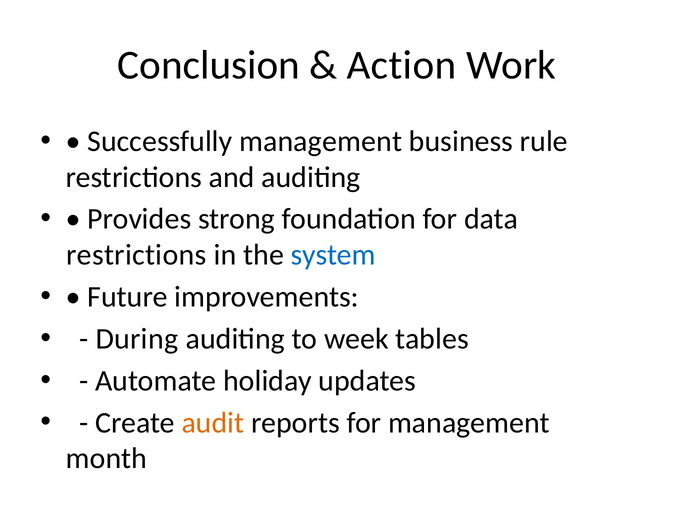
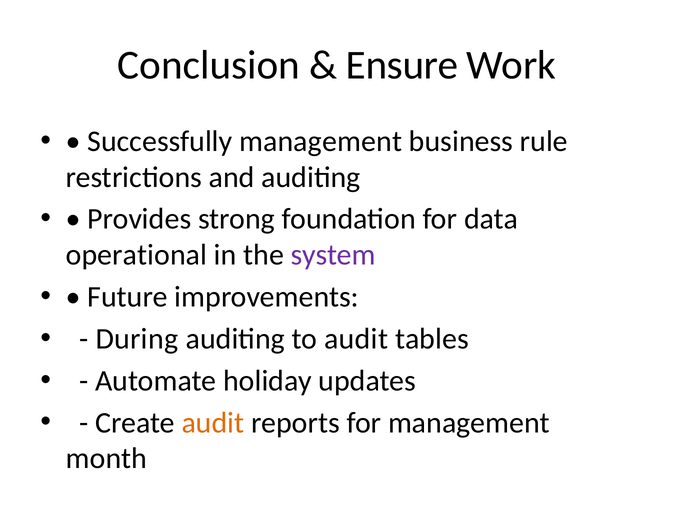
Action: Action -> Ensure (402, 65)
restrictions: restrictions -> operational (136, 255)
system colour: blue -> purple (333, 255)
to week: week -> audit (356, 339)
